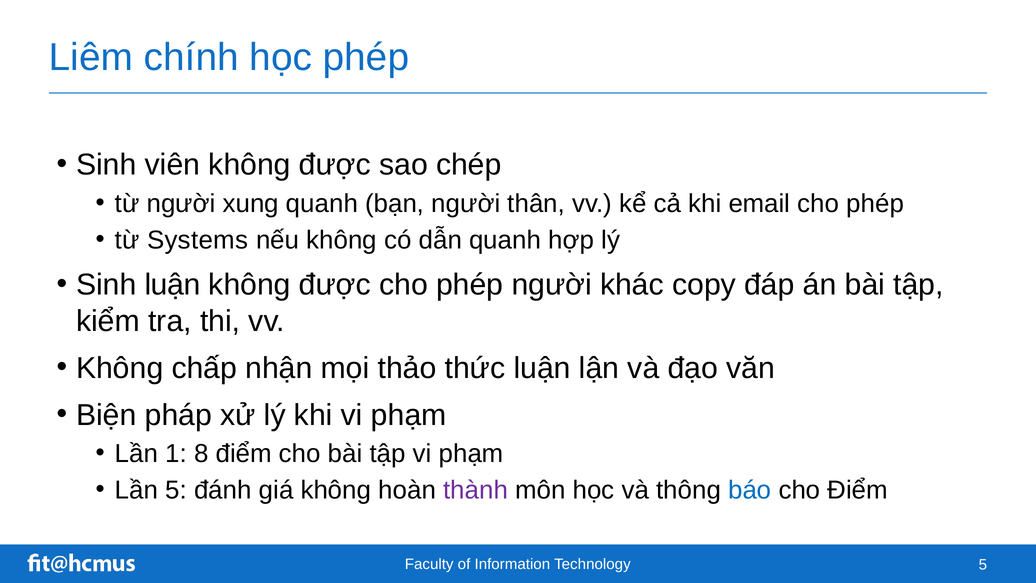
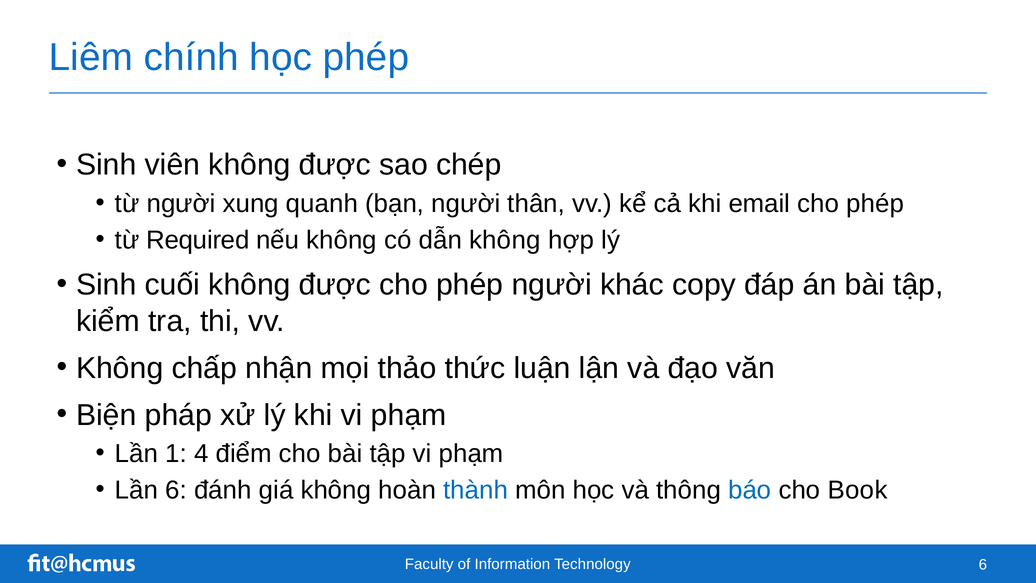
Systems: Systems -> Required (198, 240)
dẫn quanh: quanh -> không (505, 240)
Sinh luận: luận -> cuối (172, 285)
8: 8 -> 4 (201, 454)
Lần 5: 5 -> 6 (176, 490)
thành colour: purple -> blue (476, 490)
cho Điểm: Điểm -> Book (858, 490)
Technology 5: 5 -> 6 (983, 565)
